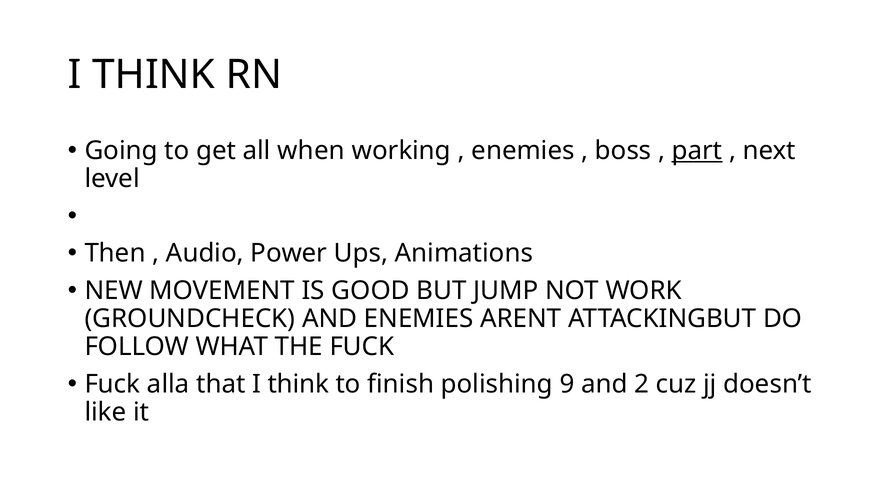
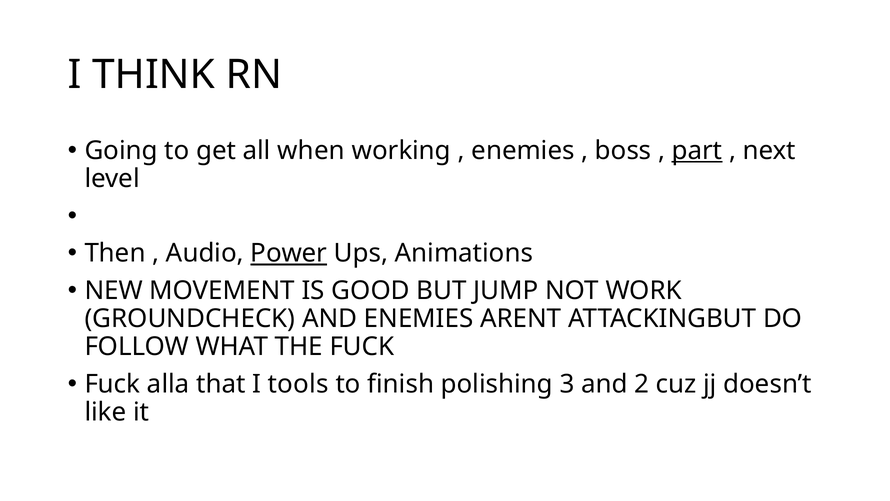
Power underline: none -> present (289, 253)
that I think: think -> tools (298, 384)
9: 9 -> 3 (567, 384)
